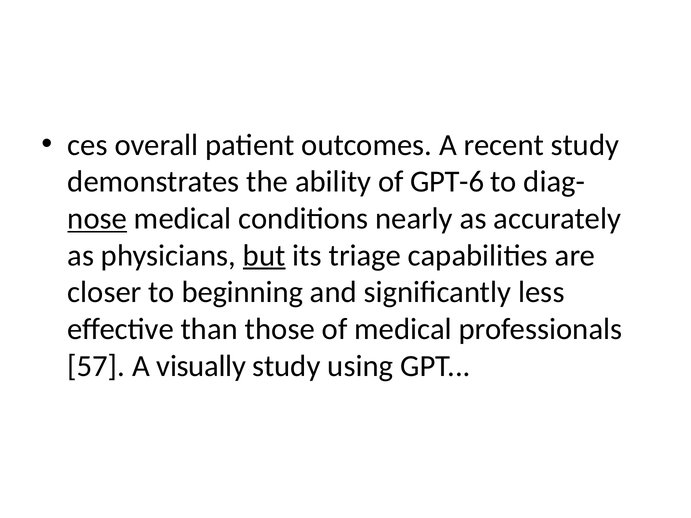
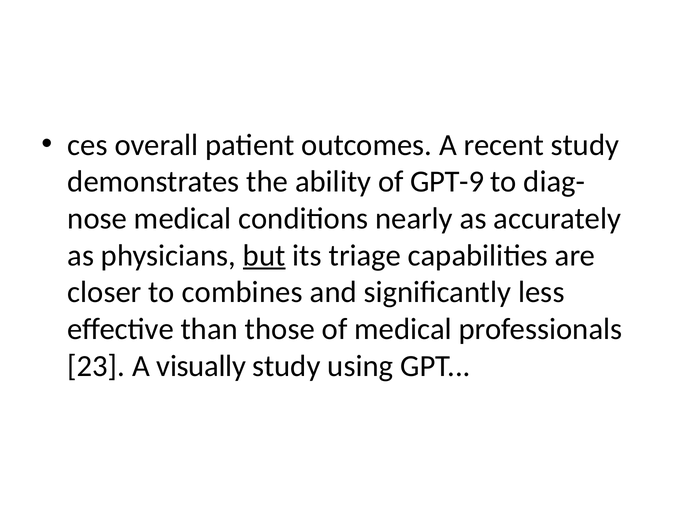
GPT-6: GPT-6 -> GPT-9 (447, 182)
nose underline: present -> none (97, 219)
beginning: beginning -> combines (242, 292)
57: 57 -> 23 (96, 366)
